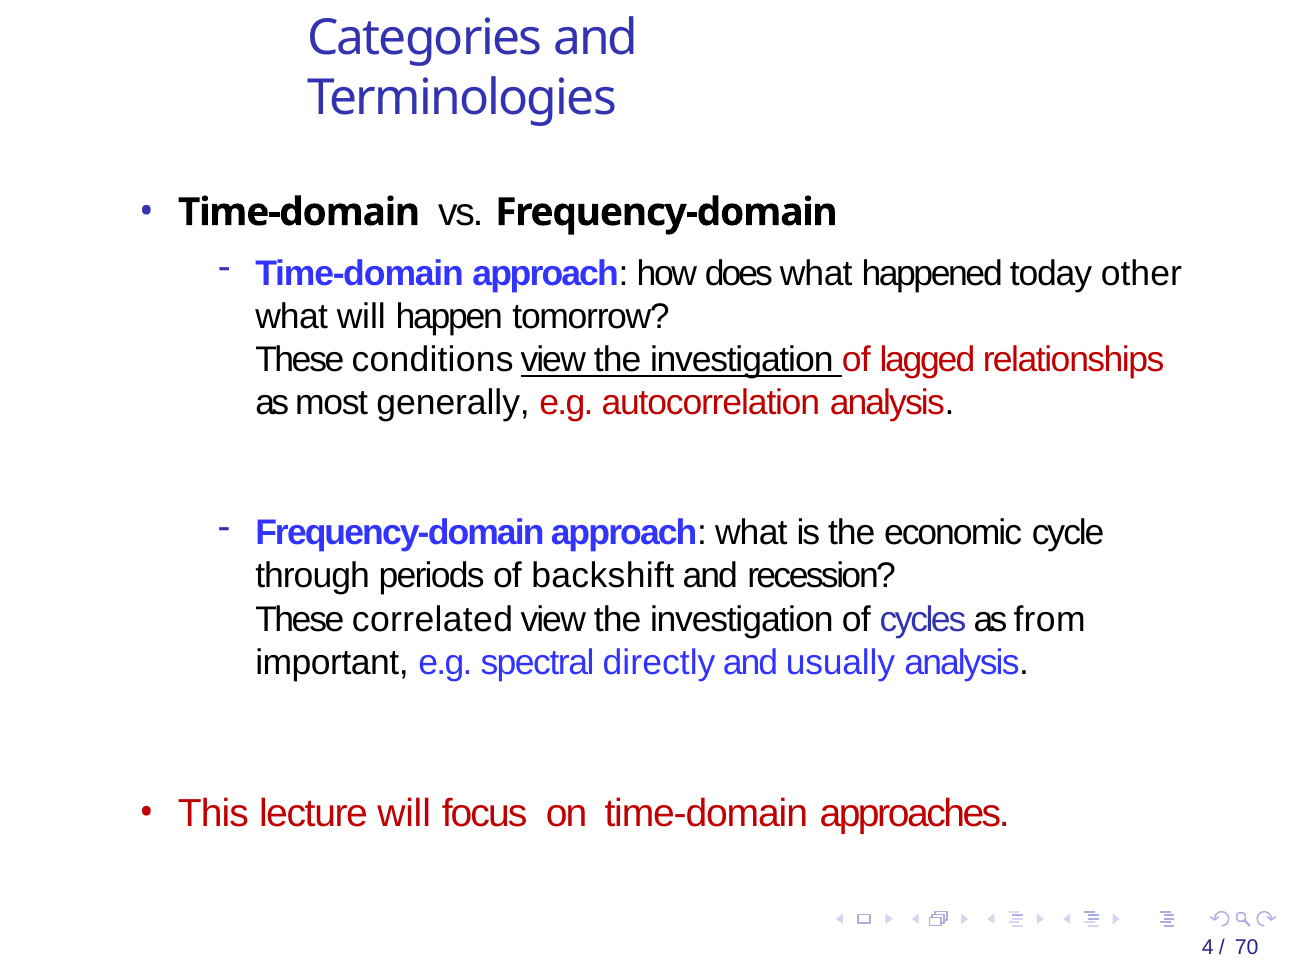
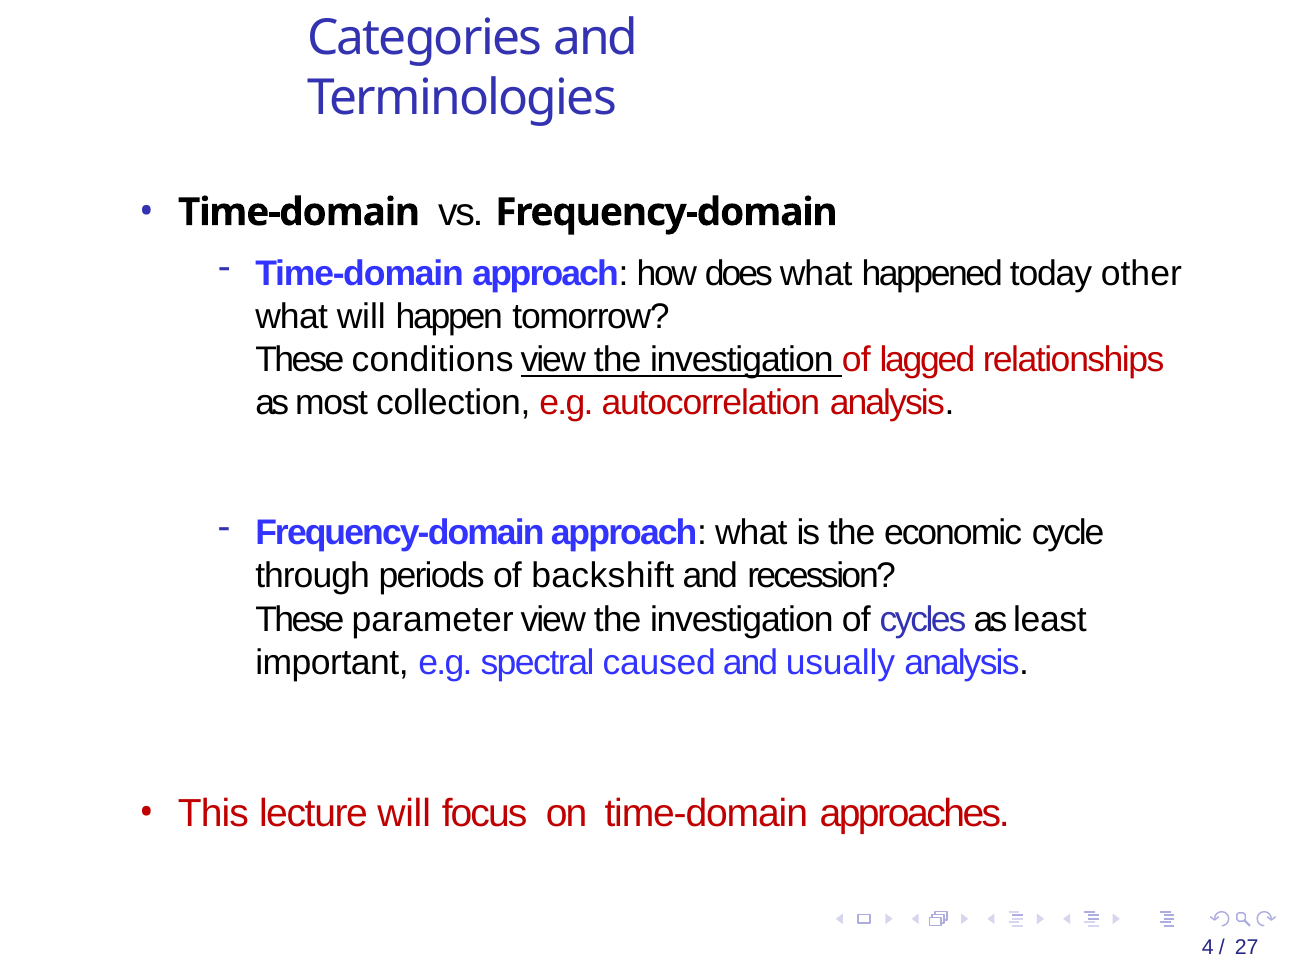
generally: generally -> collection (453, 403)
correlated: correlated -> parameter (433, 620)
from: from -> least (1050, 620)
directly: directly -> caused (659, 662)
70: 70 -> 27 (1247, 947)
